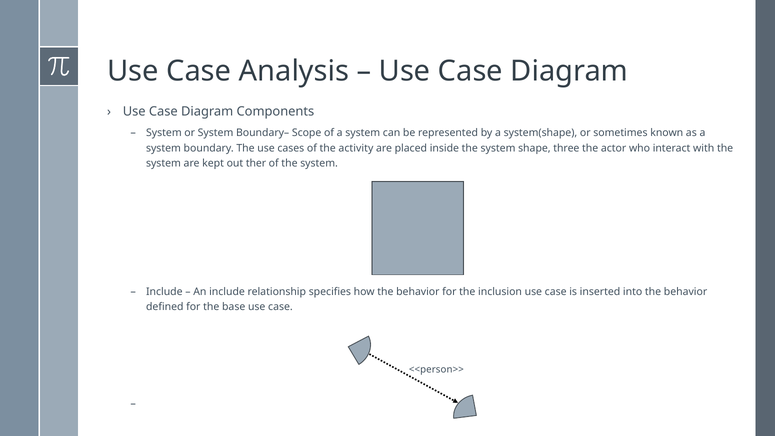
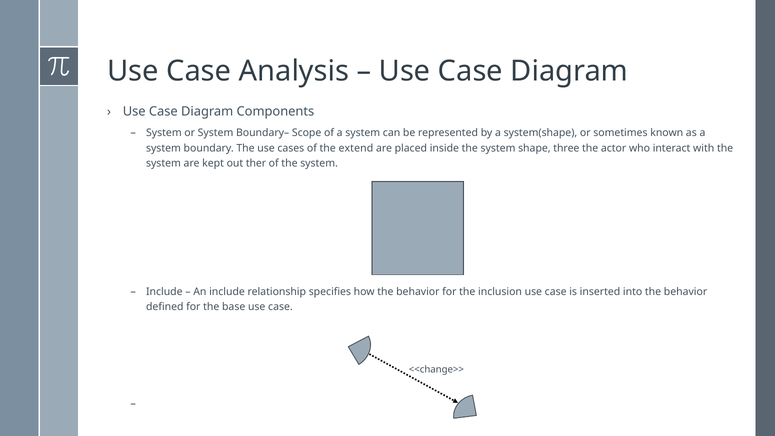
activity: activity -> extend (356, 148)
<<person>>: <<person>> -> <<change>> (436, 369)
